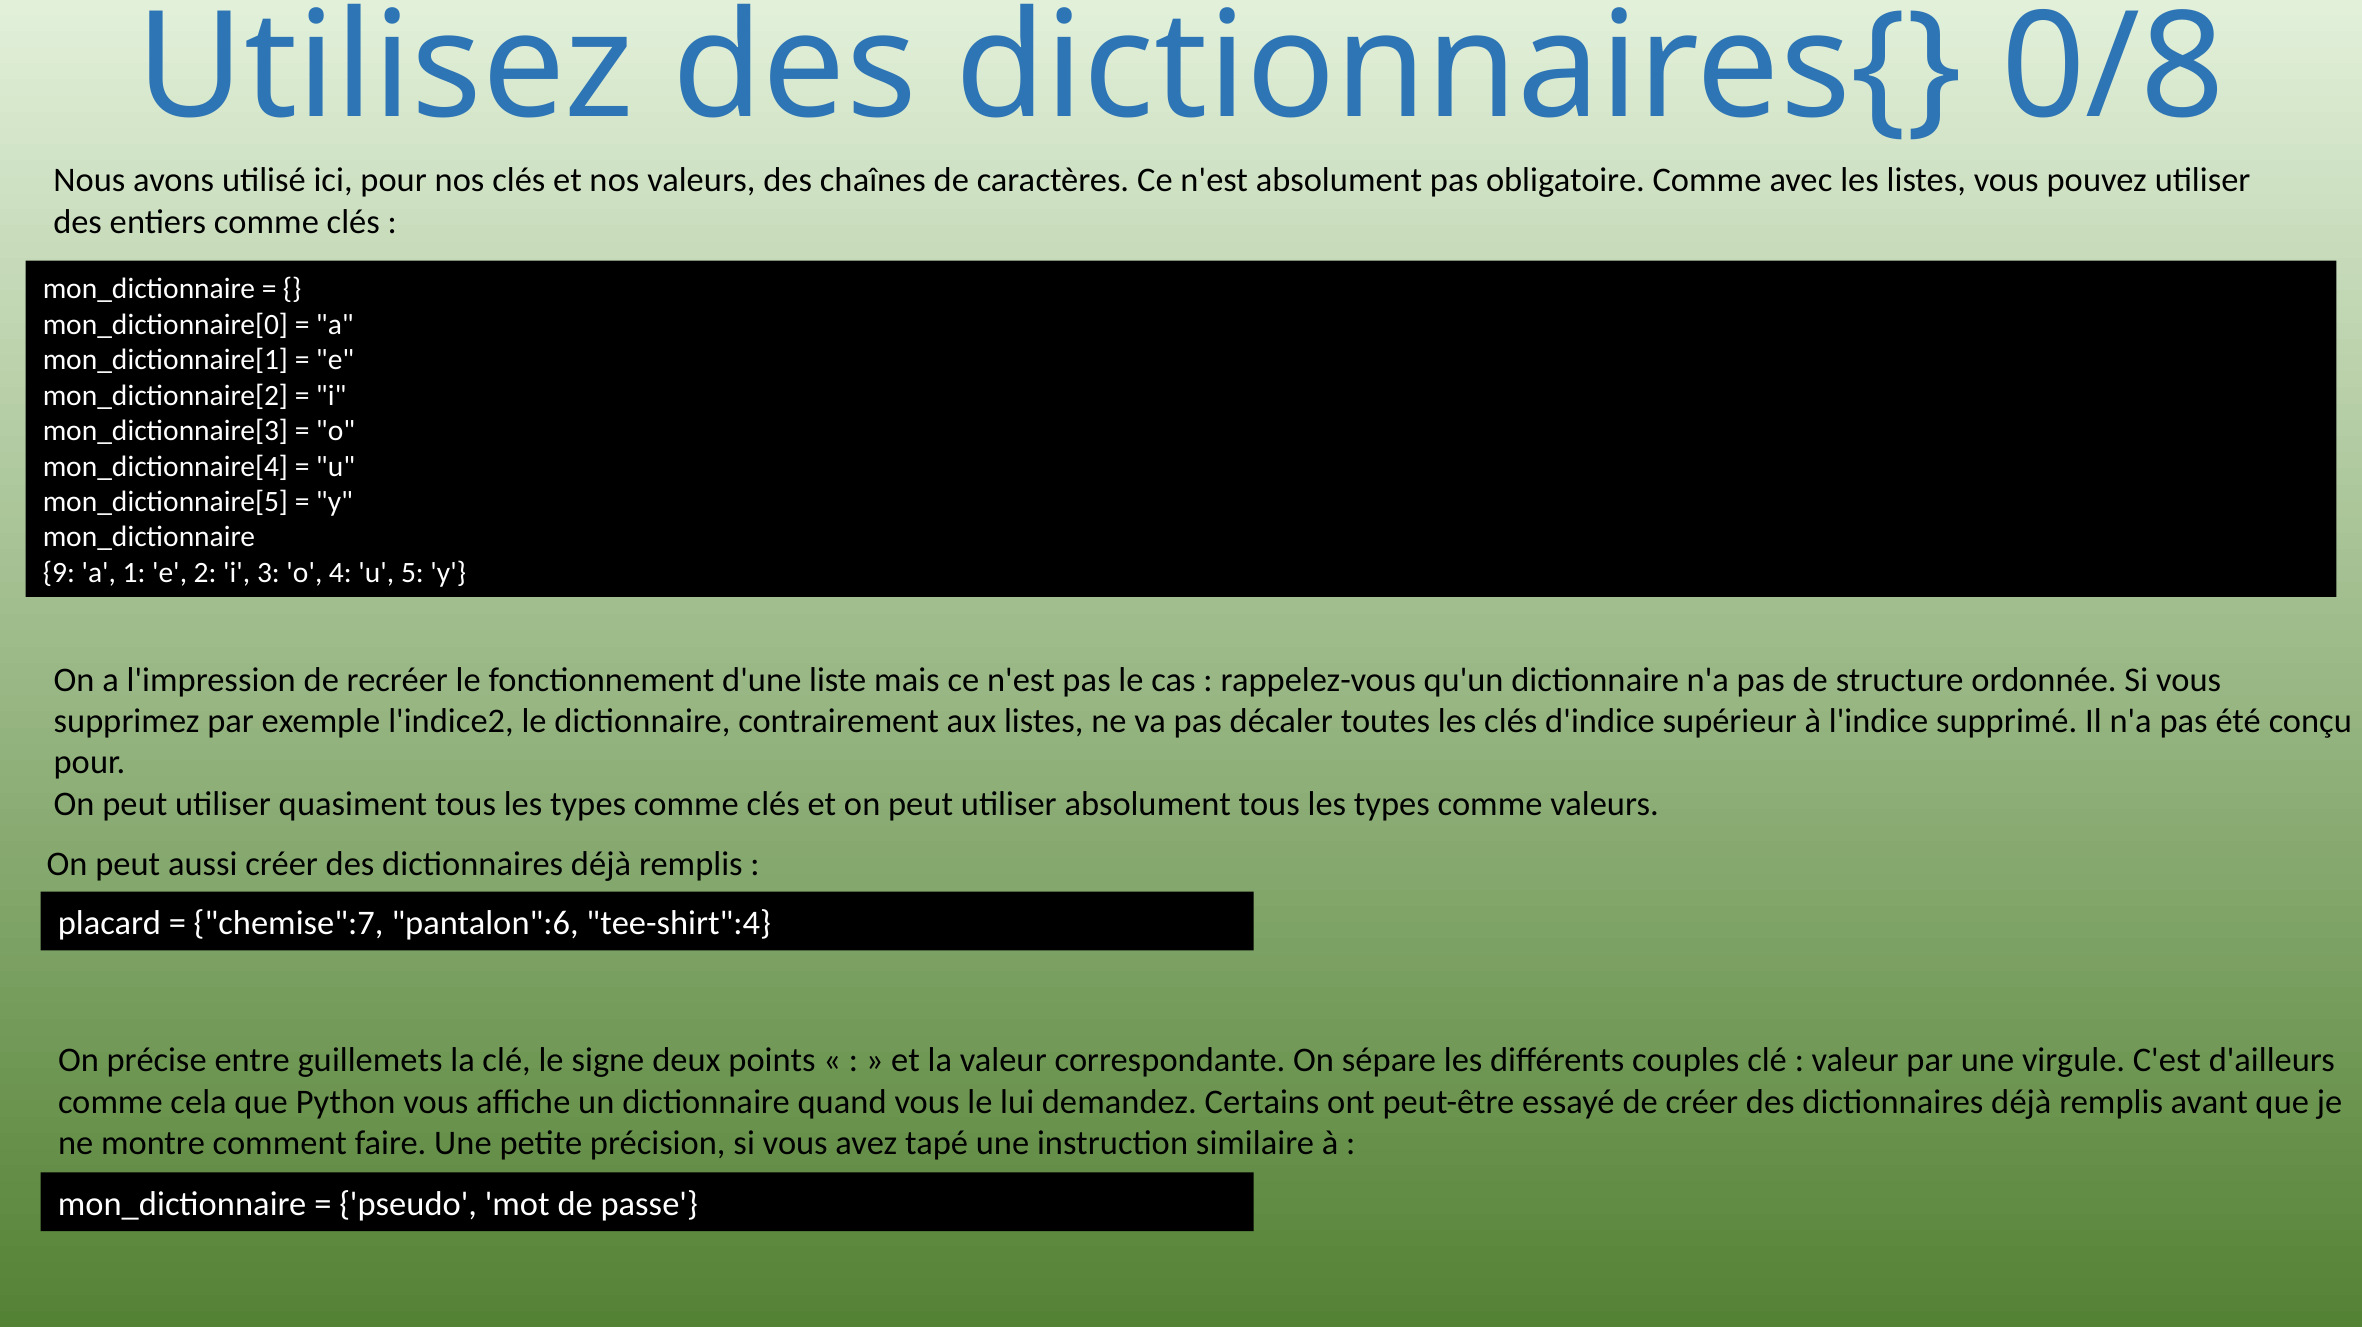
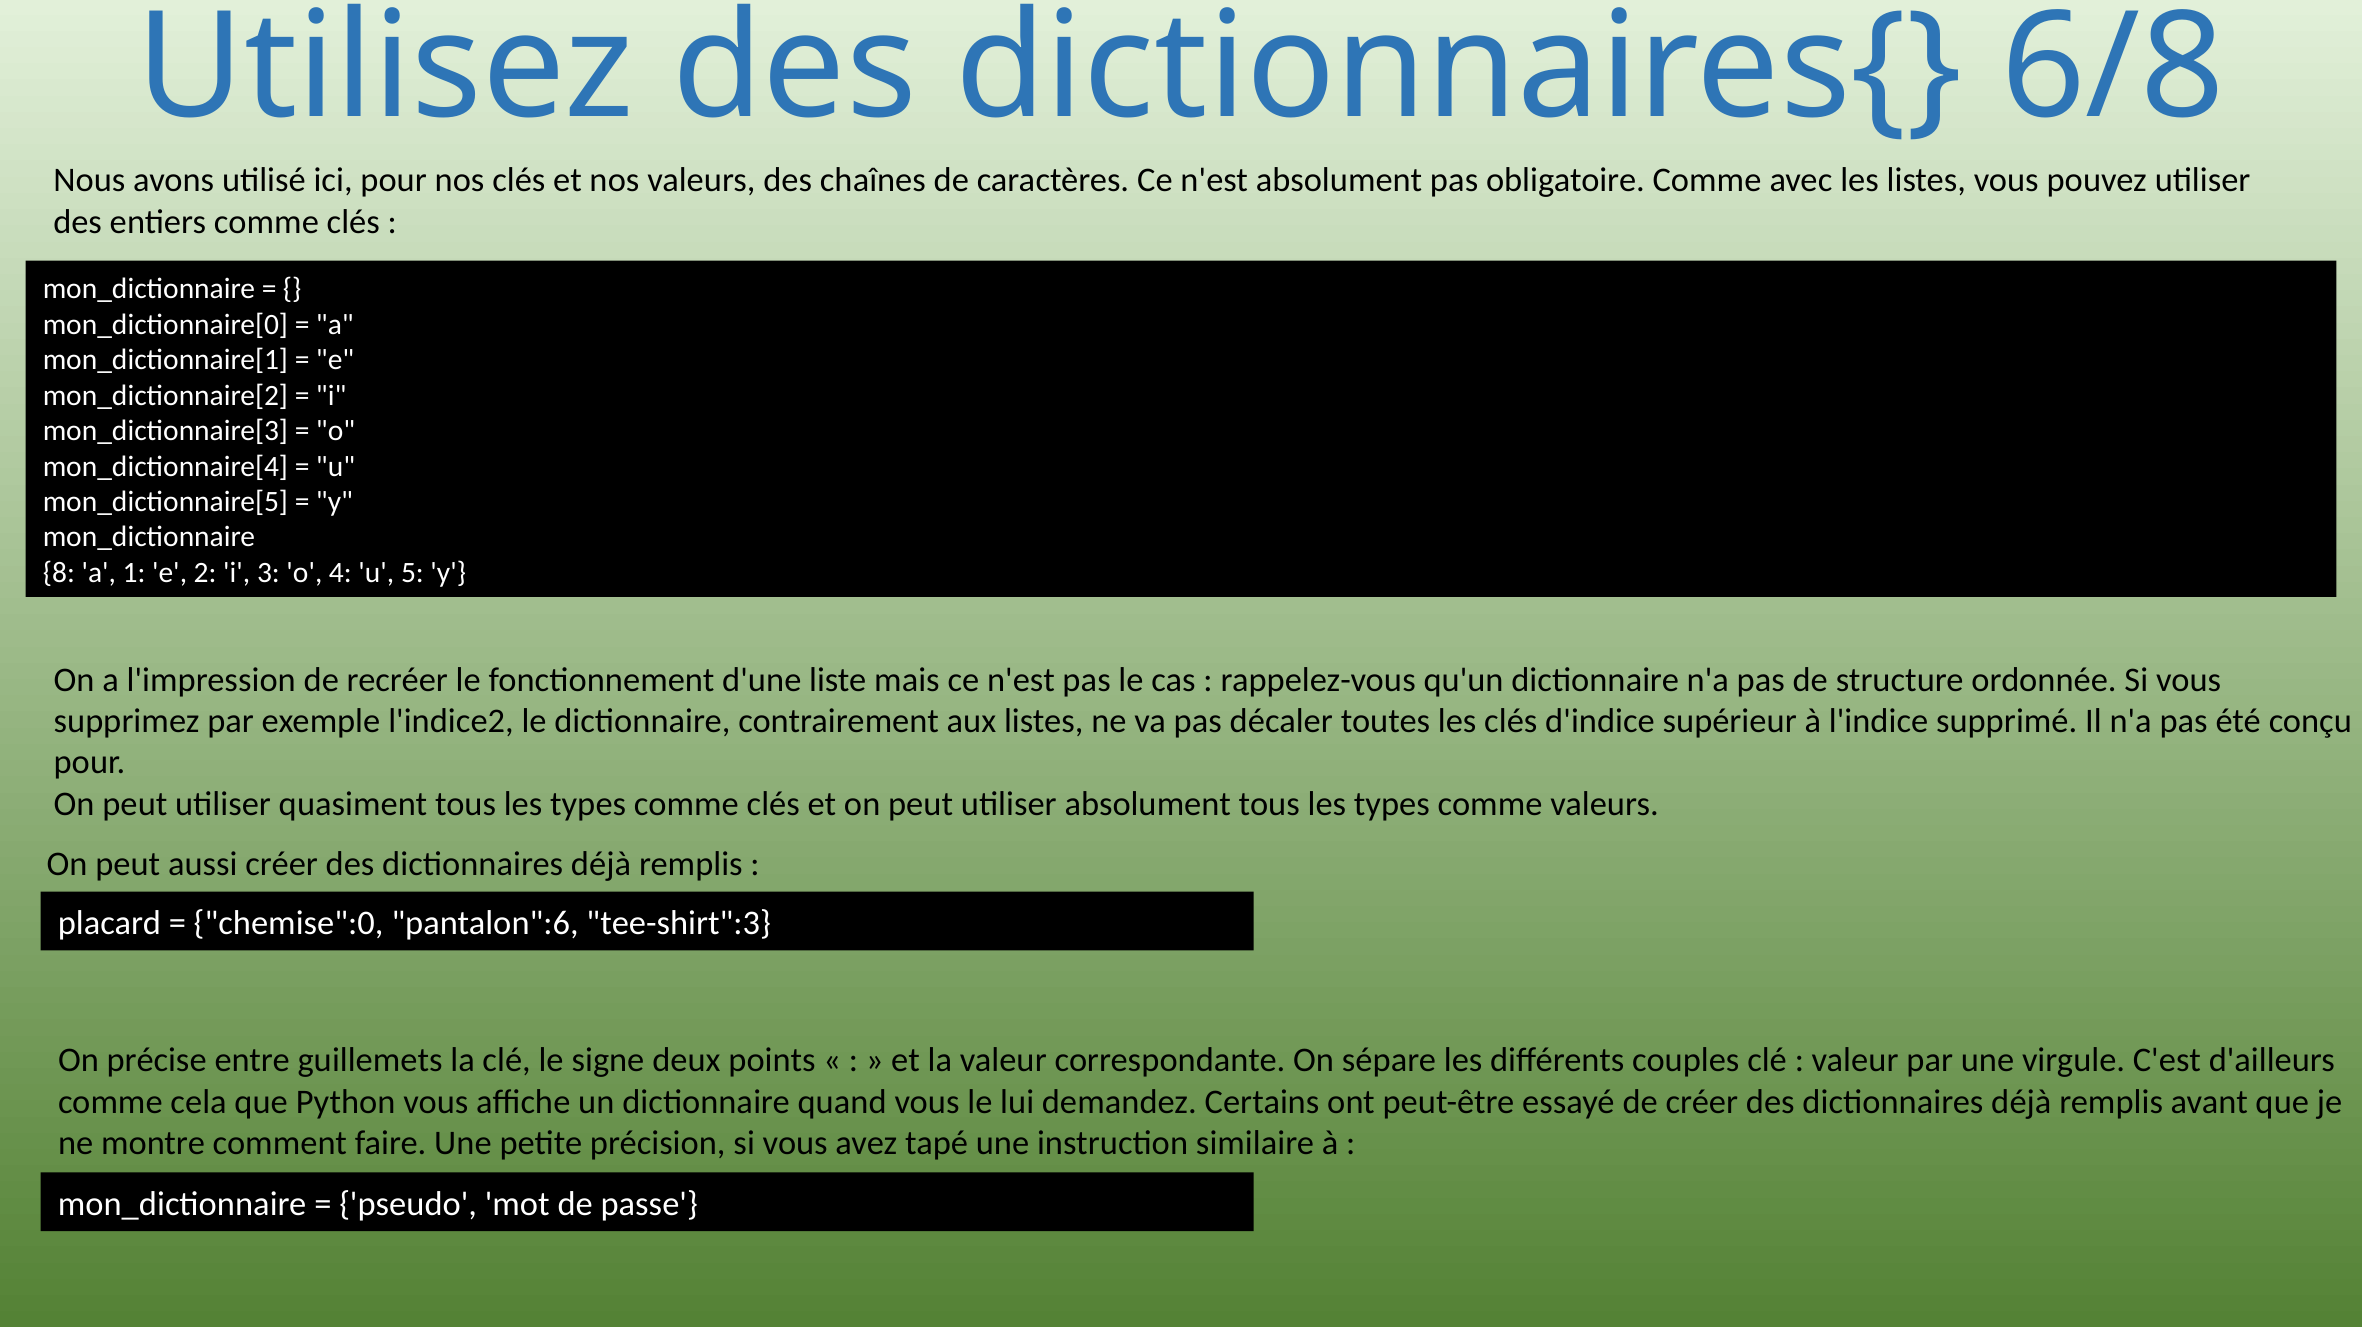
0/8: 0/8 -> 6/8 (2113, 68)
9: 9 -> 8 (59, 572)
chemise":7: chemise":7 -> chemise":0 (289, 923)
tee-shirt":4: tee-shirt":4 -> tee-shirt":3 (679, 923)
